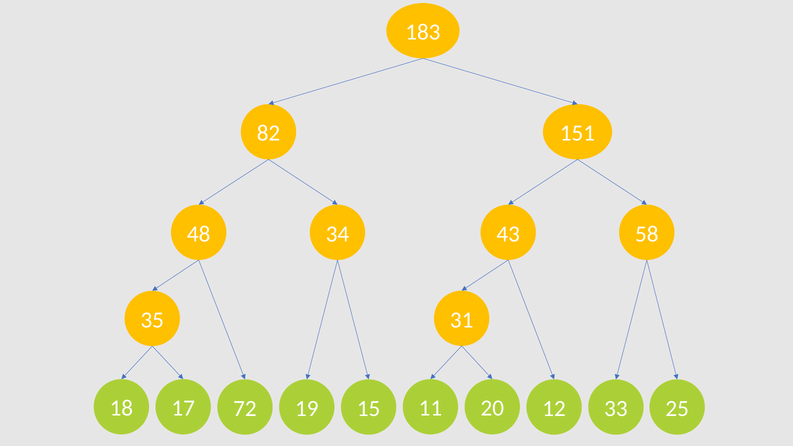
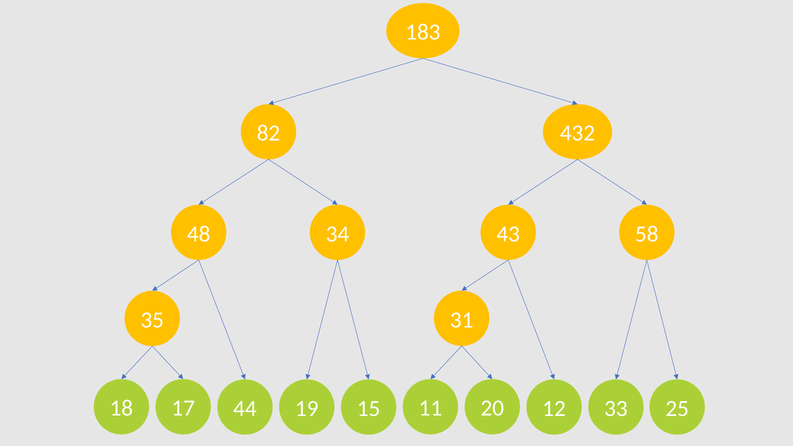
151: 151 -> 432 (577, 133)
72: 72 -> 44 (245, 409)
